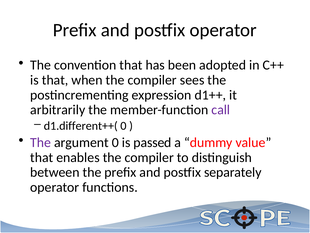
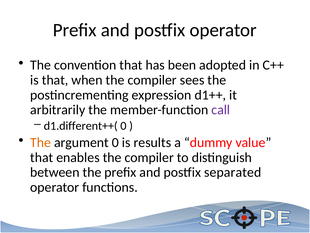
The colour: purple -> orange (41, 142)
passed: passed -> results (152, 142)
separately: separately -> separated (233, 172)
